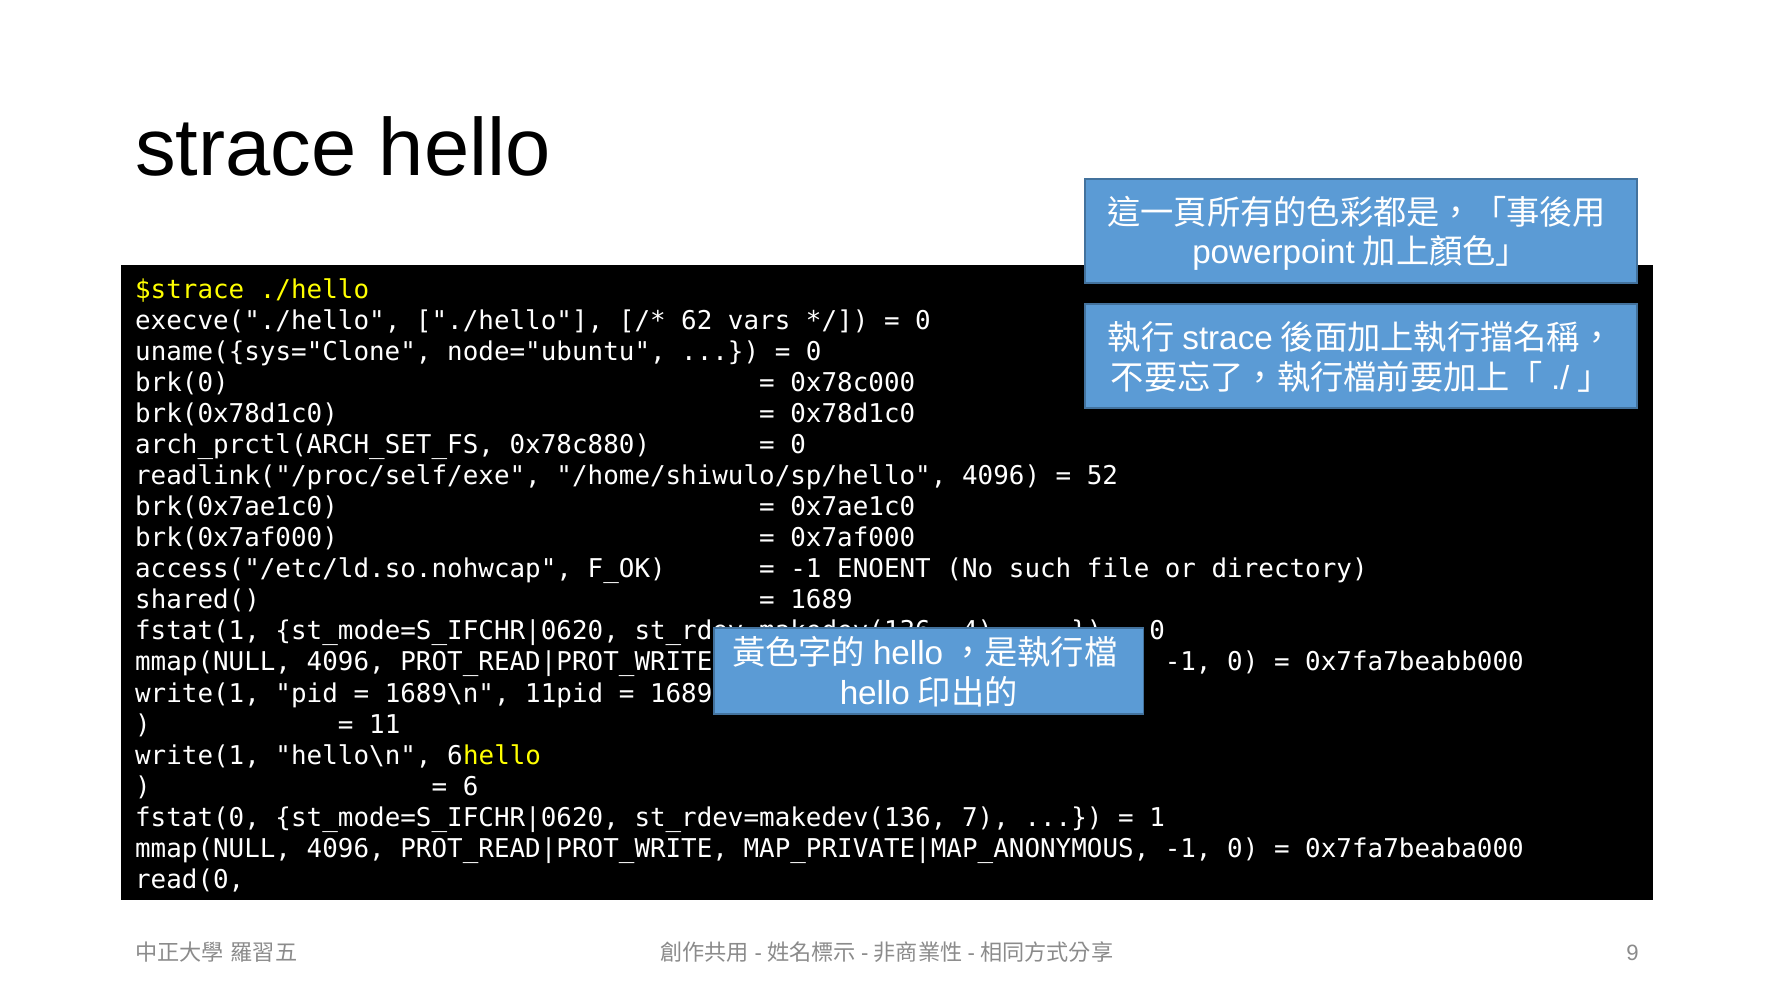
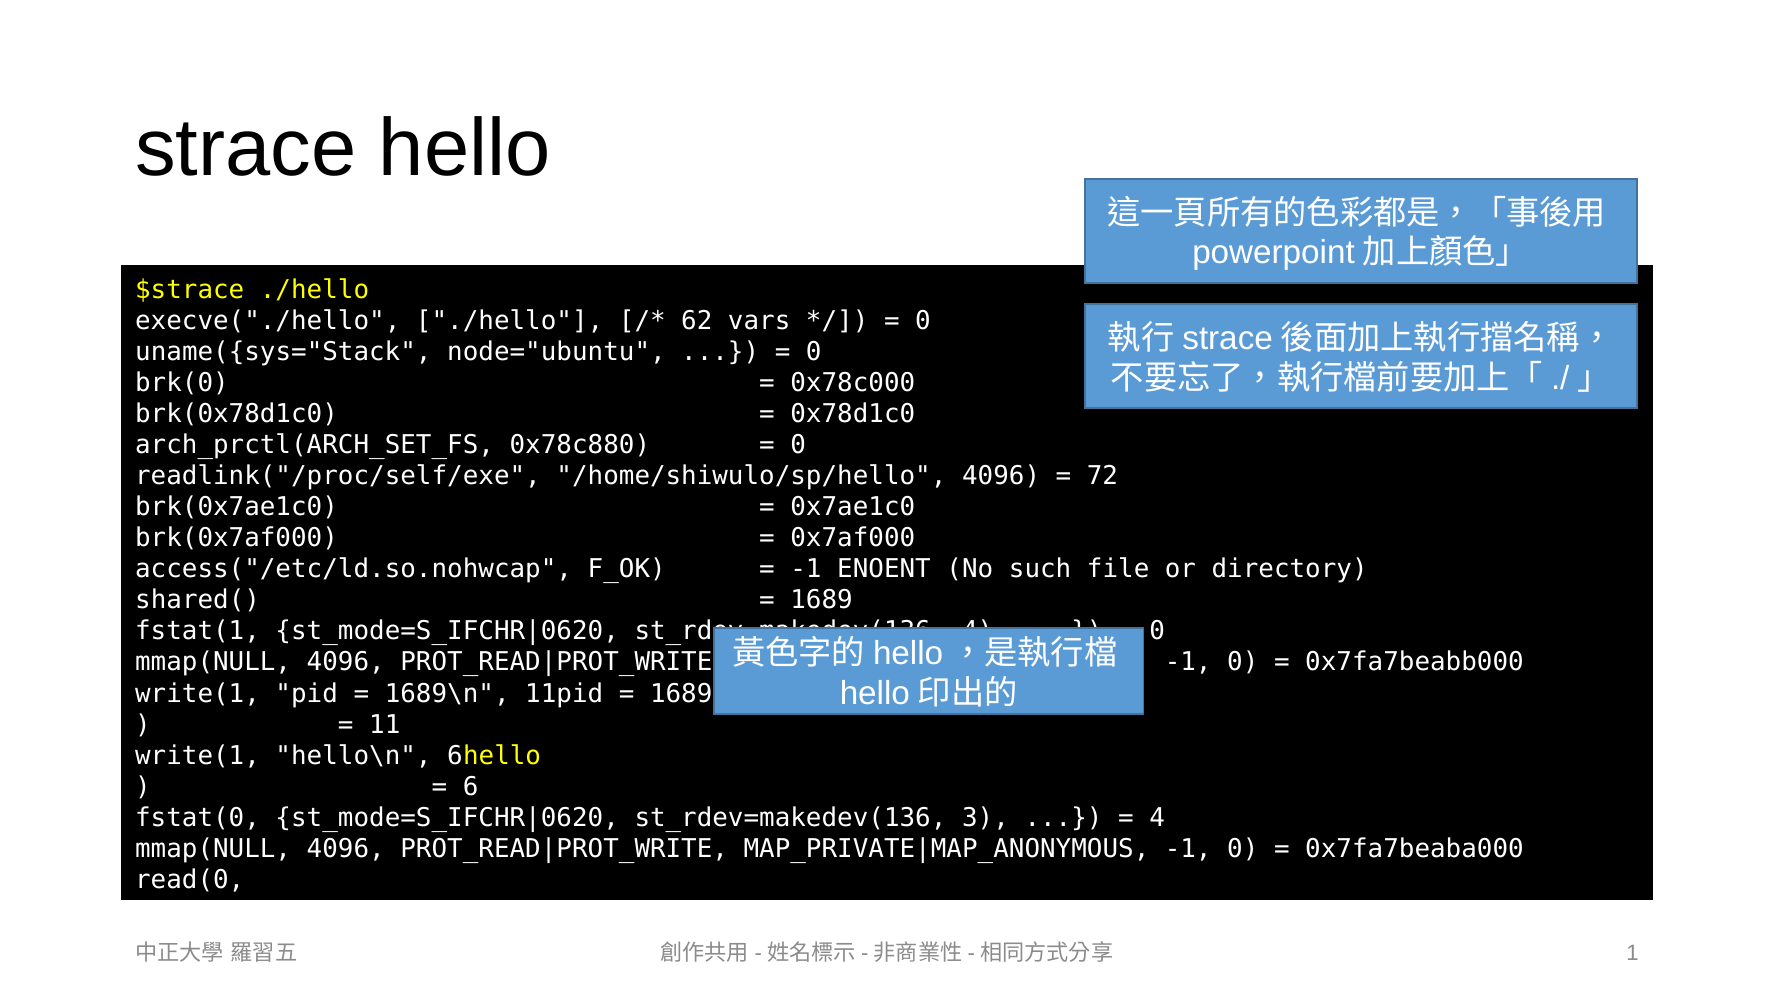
uname({sys="Clone: uname({sys="Clone -> uname({sys="Stack (283, 352)
52: 52 -> 72 (1102, 476)
7: 7 -> 3 (985, 818)
1: 1 -> 4 (1157, 818)
9: 9 -> 1 (1633, 953)
